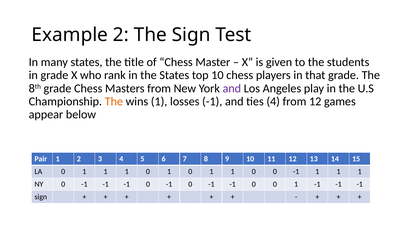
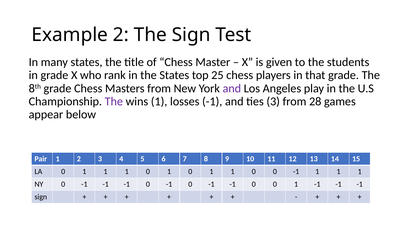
top 10: 10 -> 25 (217, 75)
The colour: orange -> purple (114, 101)
ties 4: 4 -> 3 (273, 101)
from 12: 12 -> 28 (315, 101)
